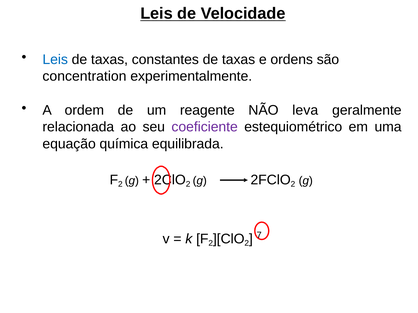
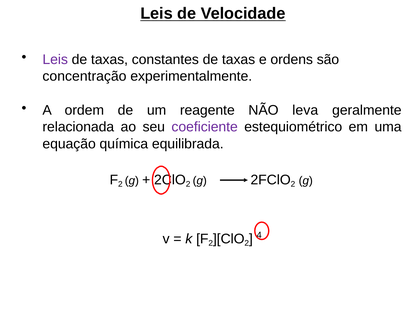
Leis colour: blue -> purple (55, 60)
concentration: concentration -> concentração (84, 76)
7: 7 -> 4 (259, 236)
